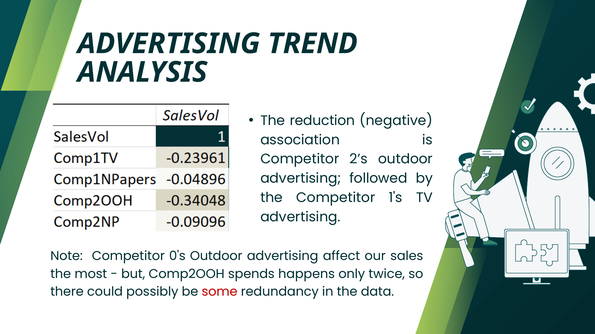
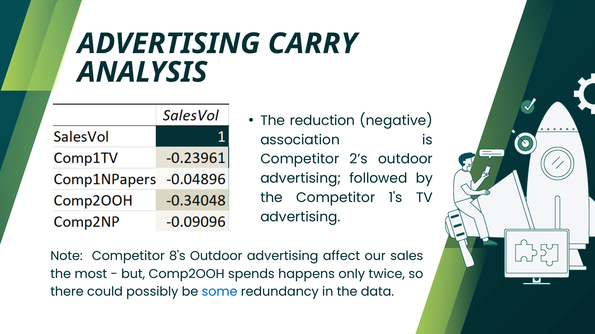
TREND: TREND -> CARRY (312, 44)
0's: 0's -> 8's (177, 257)
some colour: red -> blue (220, 292)
